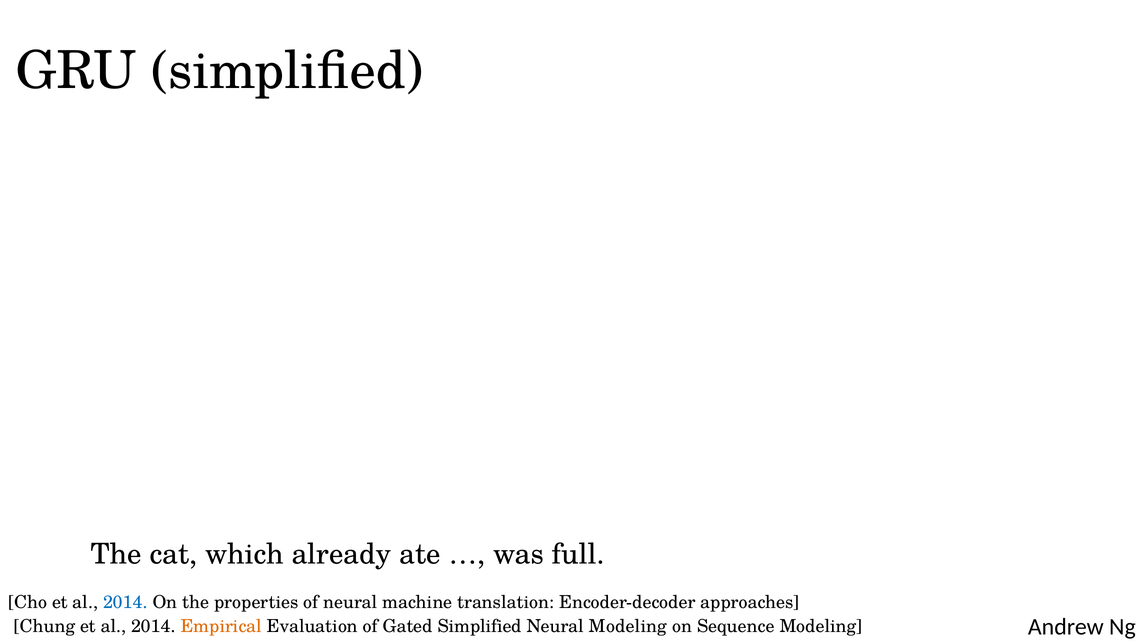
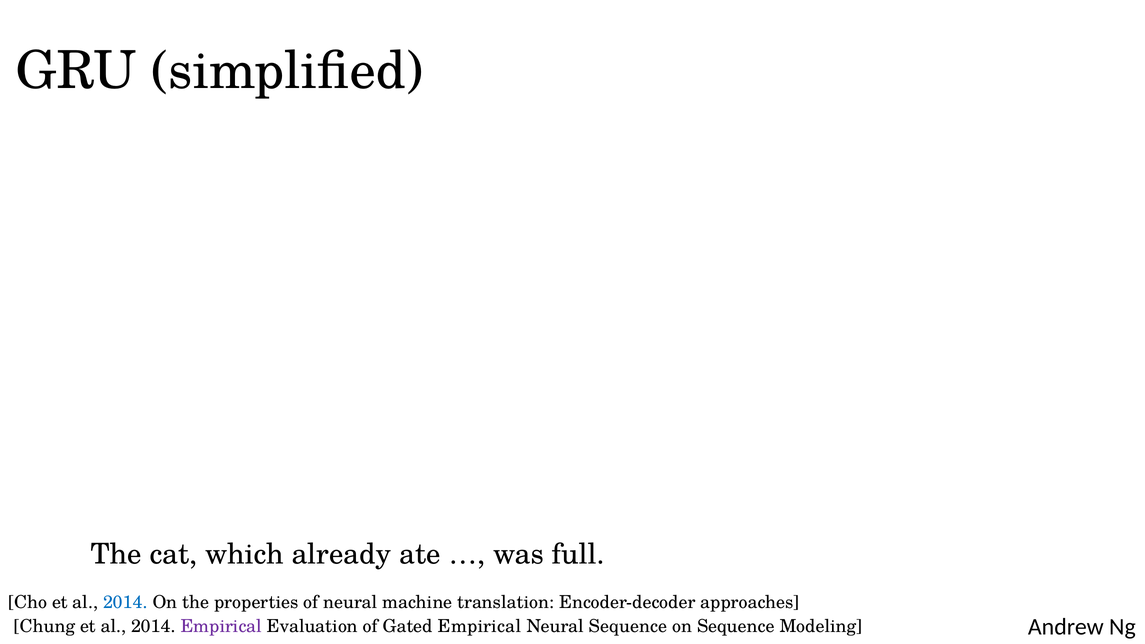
Empirical colour: orange -> purple (221, 626)
Gated Simplified: Simplified -> Empirical (480, 626)
Neural Modeling: Modeling -> Sequence (628, 626)
